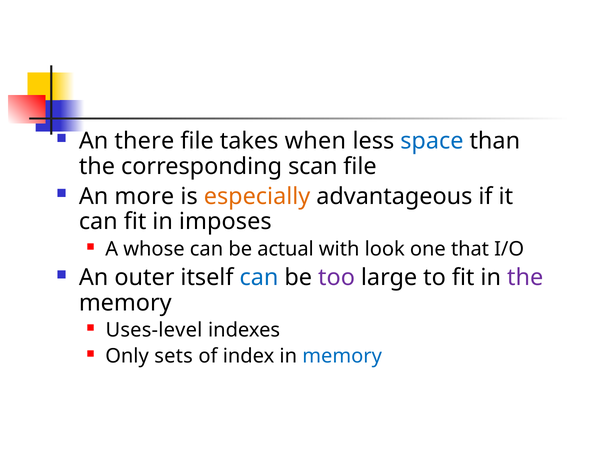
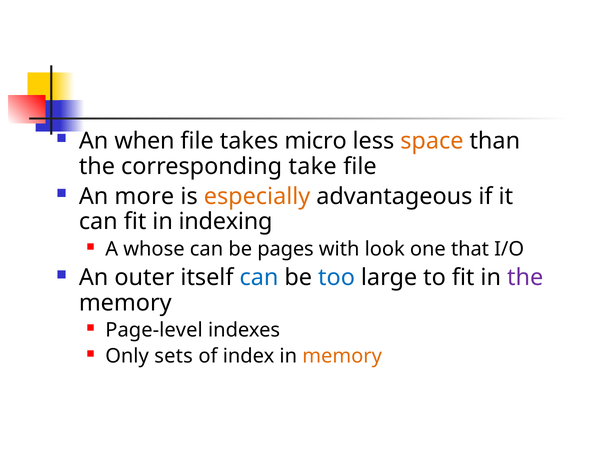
there: there -> when (144, 141)
when: when -> micro (316, 141)
space colour: blue -> orange (432, 141)
scan: scan -> take (313, 167)
imposes: imposes -> indexing (225, 222)
actual: actual -> pages (286, 249)
too colour: purple -> blue (337, 278)
Uses-level: Uses-level -> Page-level (154, 330)
memory colour: blue -> orange (342, 356)
